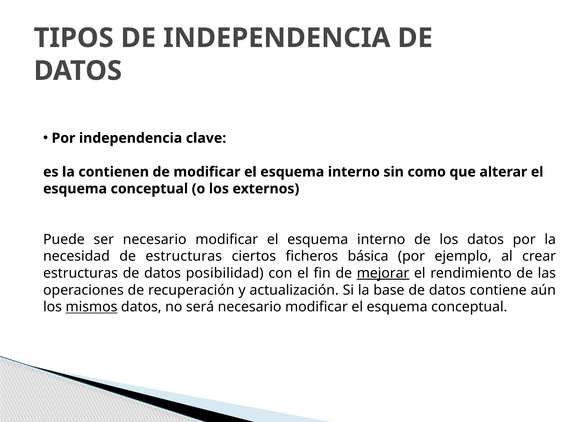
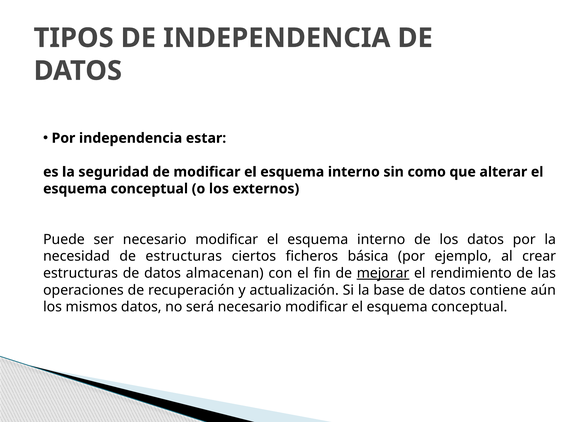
clave: clave -> estar (206, 138)
contienen: contienen -> seguridad (114, 172)
posibilidad: posibilidad -> almacenan (225, 273)
mismos underline: present -> none (91, 307)
